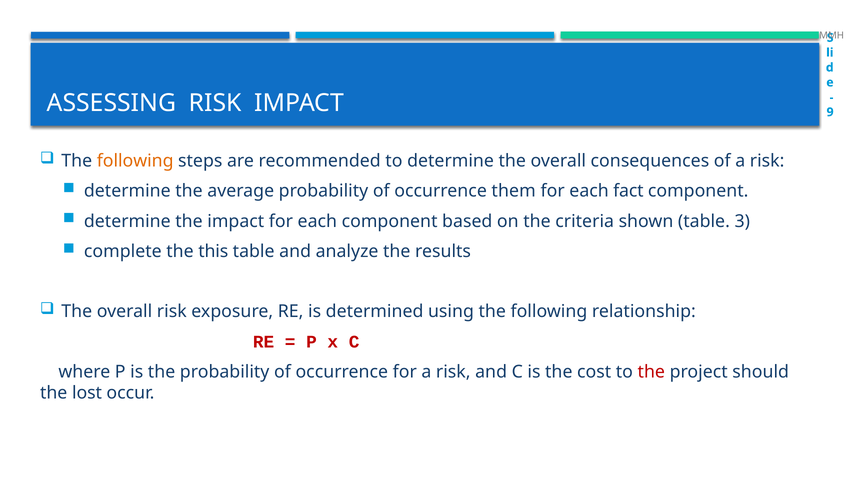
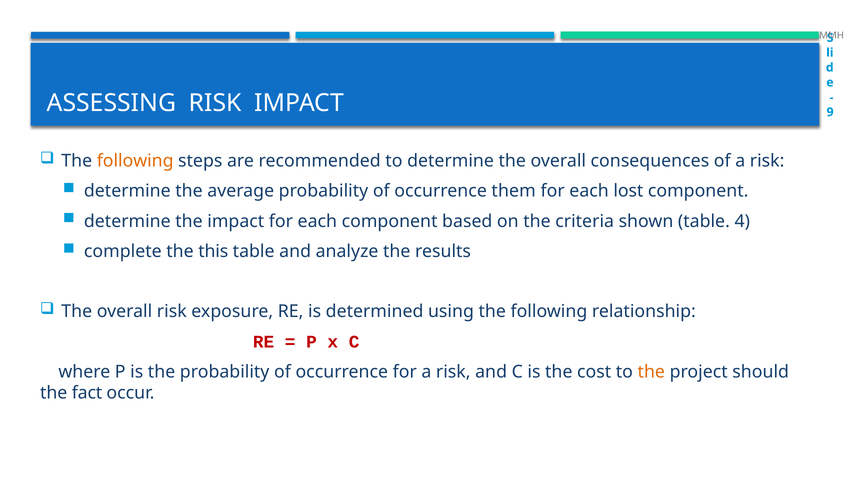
fact: fact -> lost (628, 191)
3: 3 -> 4 (742, 221)
the colour: red -> orange (651, 372)
lost: lost -> fact (87, 393)
